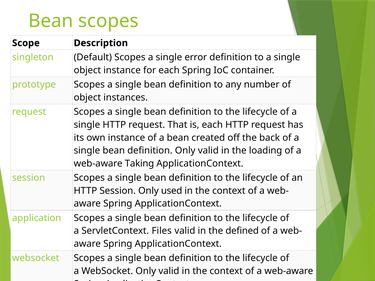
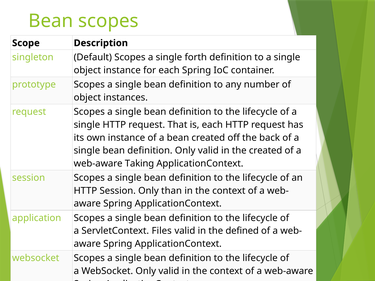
error: error -> forth (196, 57)
the loading: loading -> created (266, 151)
used: used -> than (172, 191)
